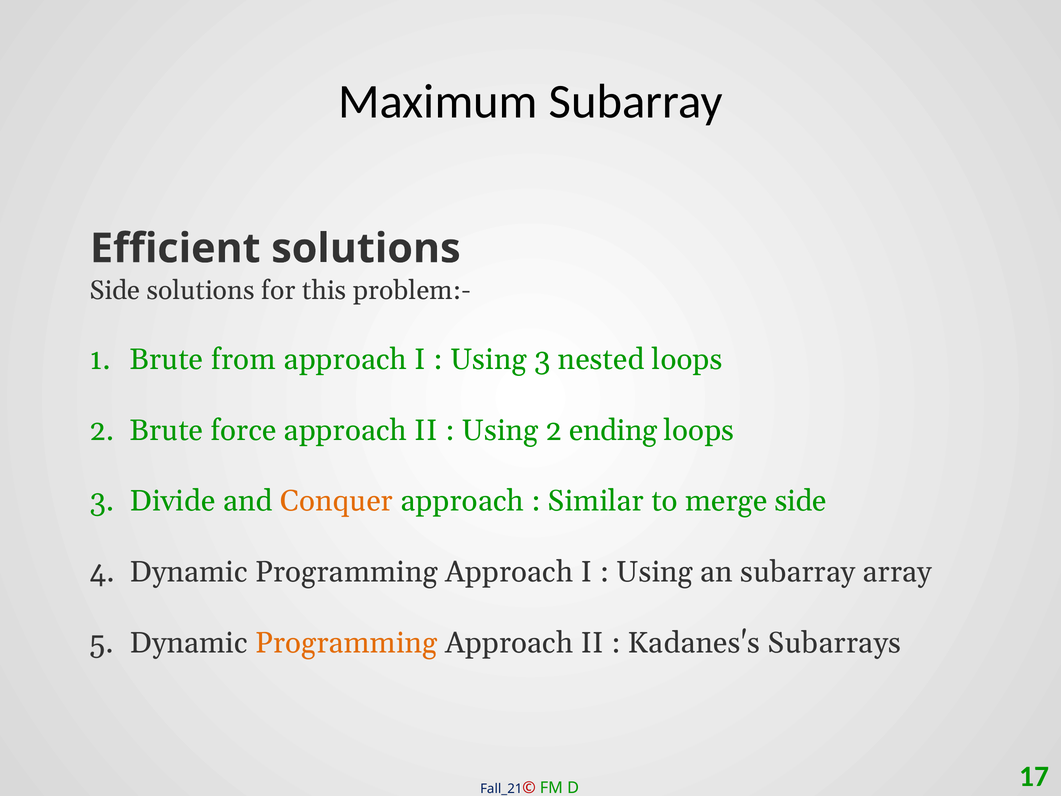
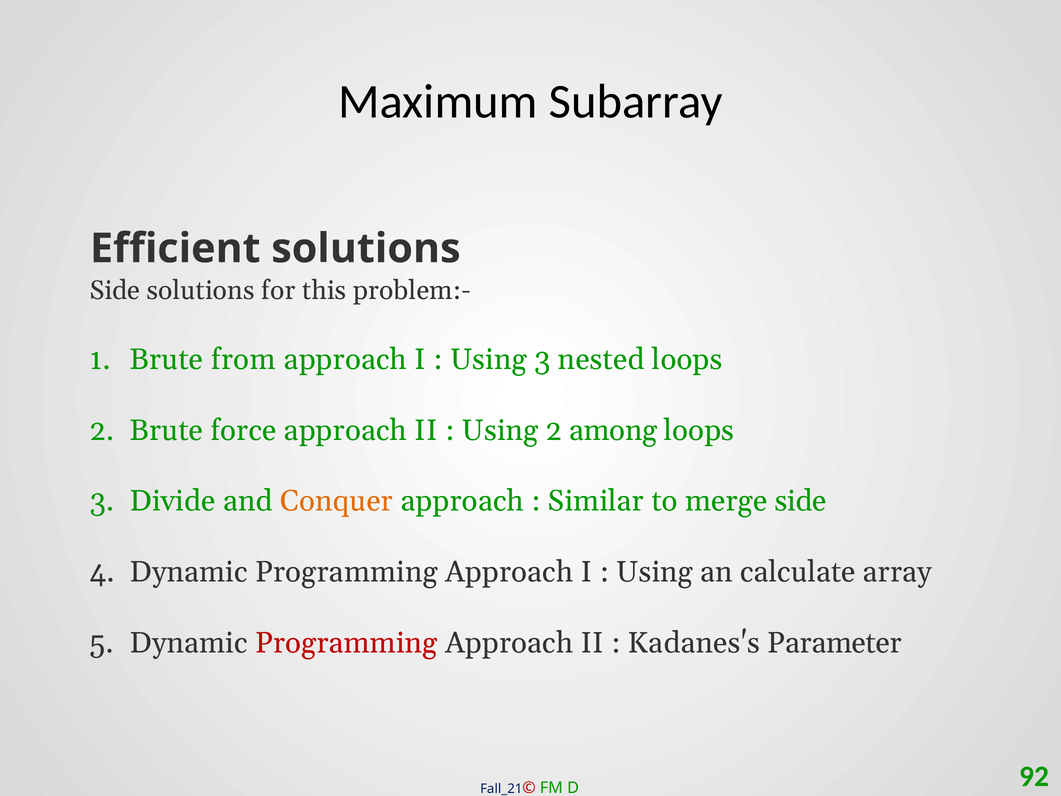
ending: ending -> among (613, 430)
an subarray: subarray -> calculate (798, 572)
Programming colour: orange -> red (346, 643)
Subarrays: Subarrays -> Parameter (835, 643)
17: 17 -> 92 (1034, 776)
